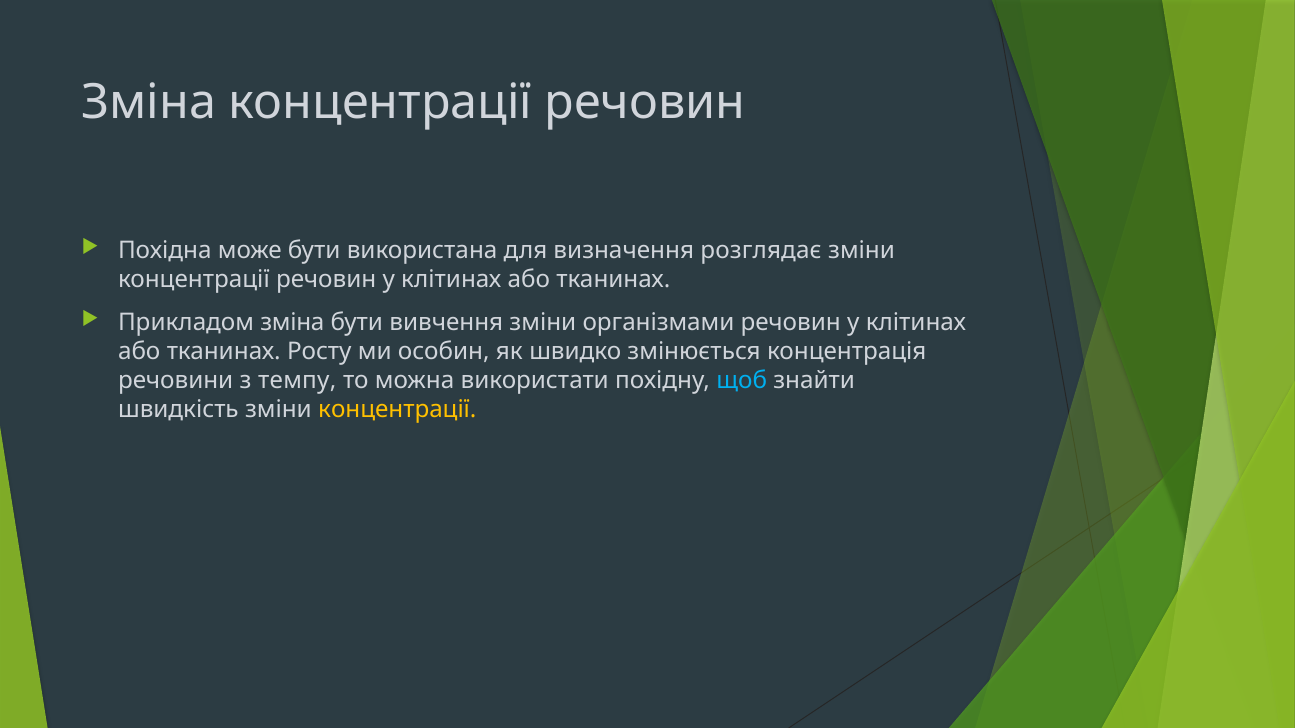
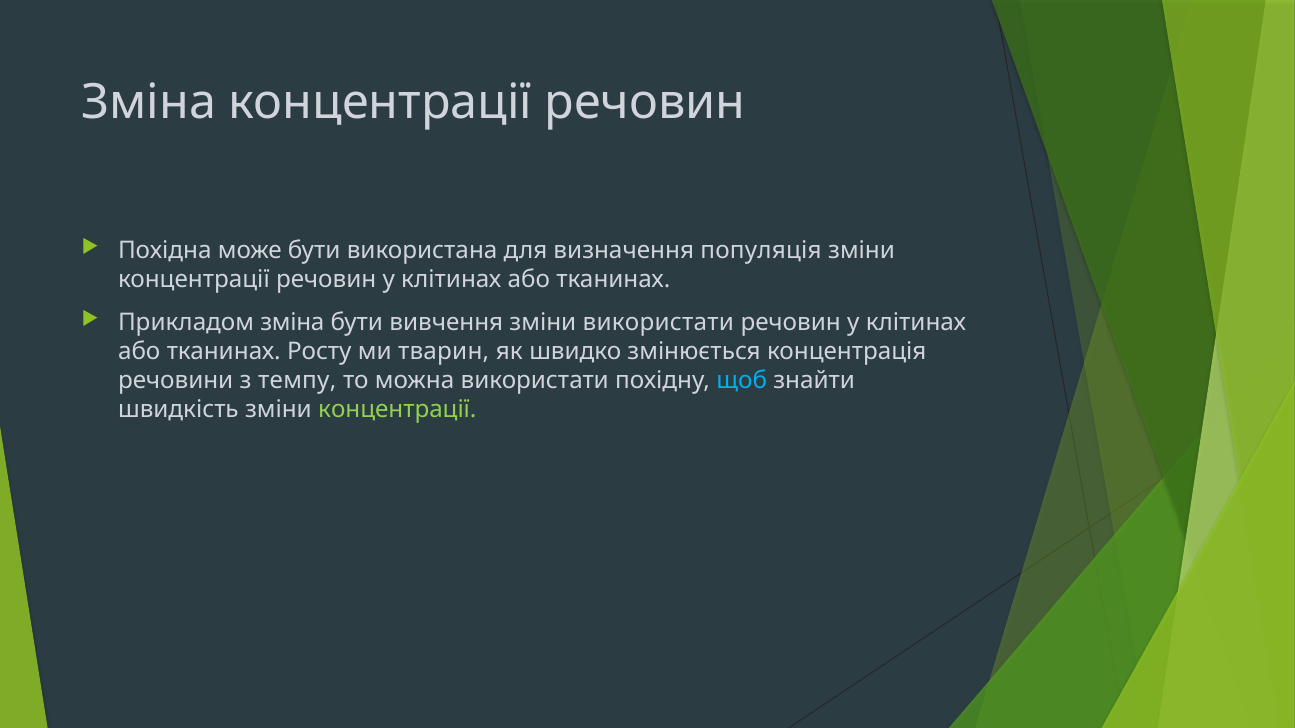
розглядає: розглядає -> популяція (761, 251)
зміни організмами: організмами -> використати (658, 322)
особин: особин -> тварин (444, 352)
концентрації colour: yellow -> light green (397, 410)
